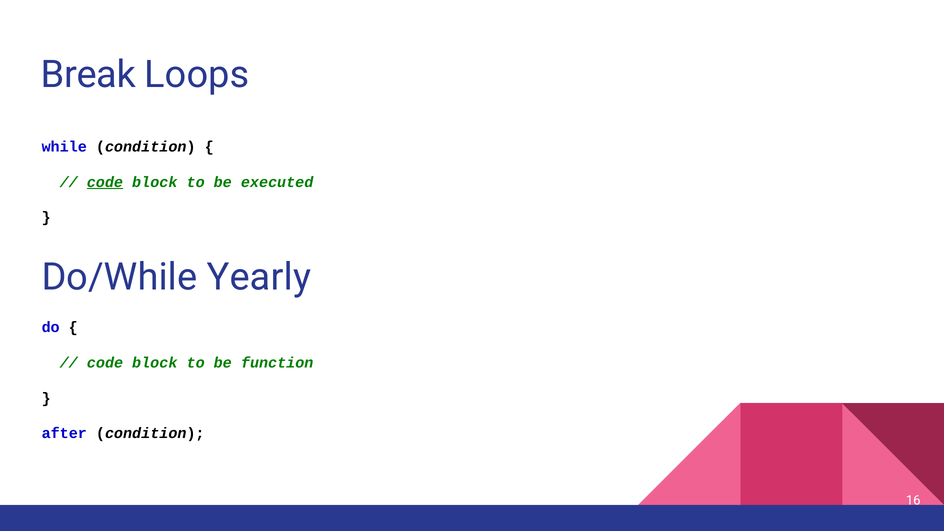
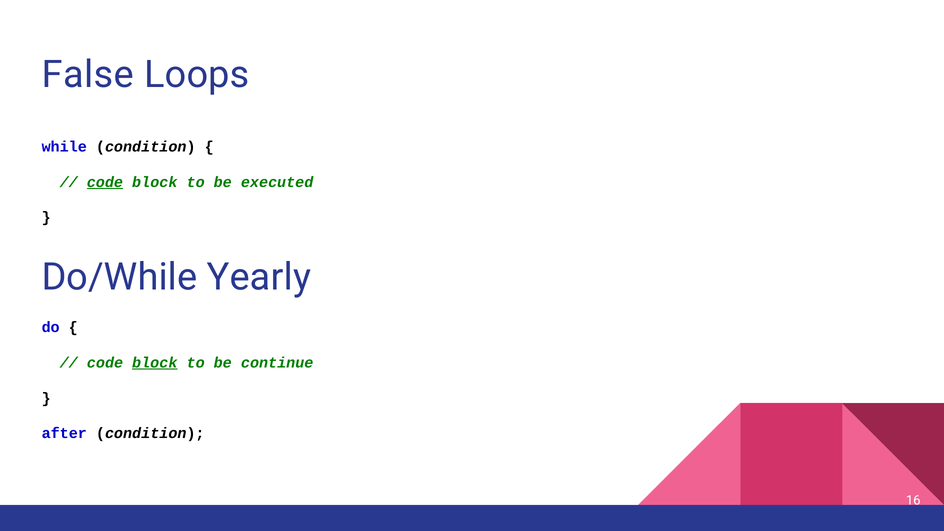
Break: Break -> False (88, 75)
block underline: none -> present (155, 363)
function: function -> continue (277, 363)
